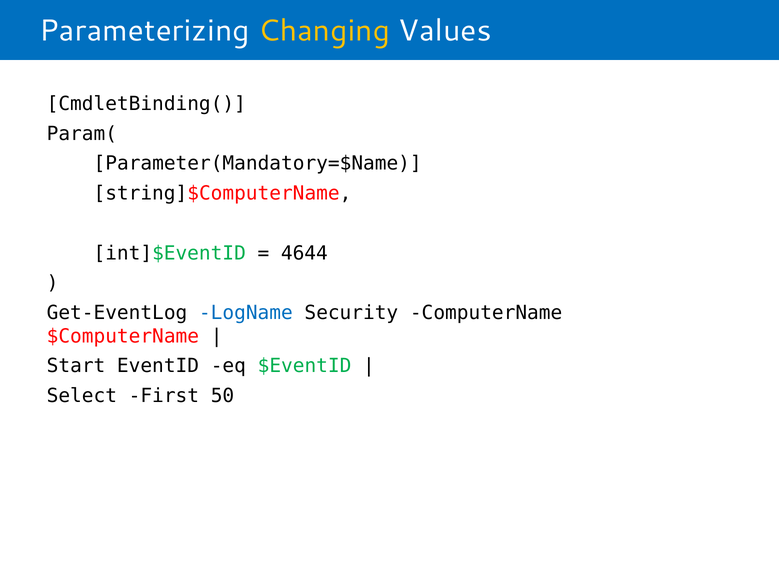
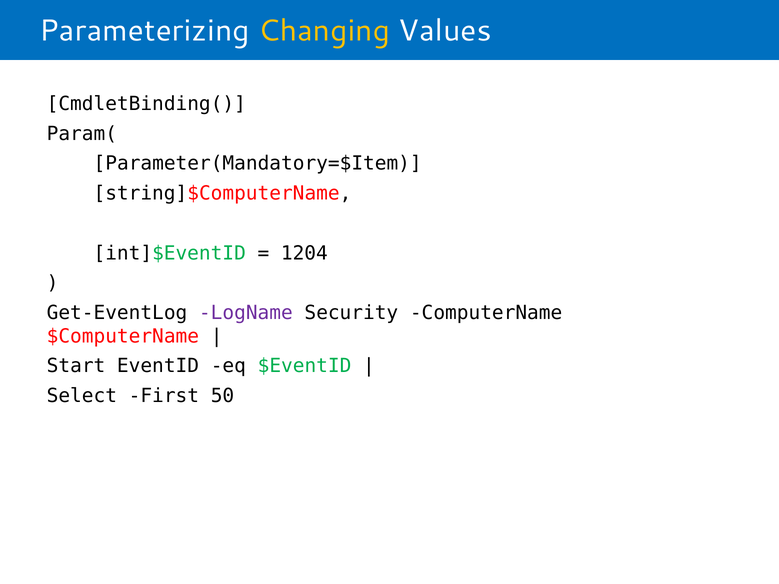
Parameter(Mandatory=$Name: Parameter(Mandatory=$Name -> Parameter(Mandatory=$Item (258, 164)
4644: 4644 -> 1204 (304, 253)
LogName colour: blue -> purple (246, 313)
